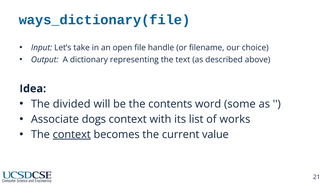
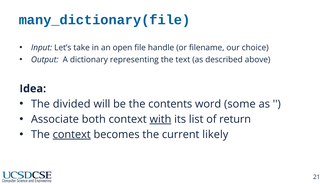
ways_dictionary(file: ways_dictionary(file -> many_dictionary(file (105, 20)
dogs: dogs -> both (94, 119)
with underline: none -> present (160, 119)
works: works -> return (235, 119)
value: value -> likely (215, 134)
